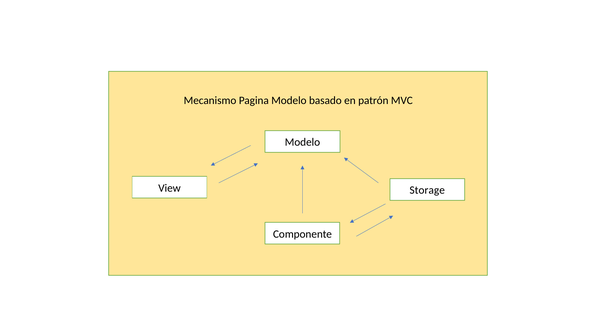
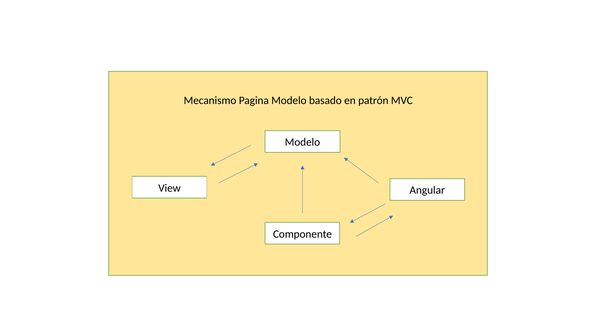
Storage: Storage -> Angular (427, 190)
